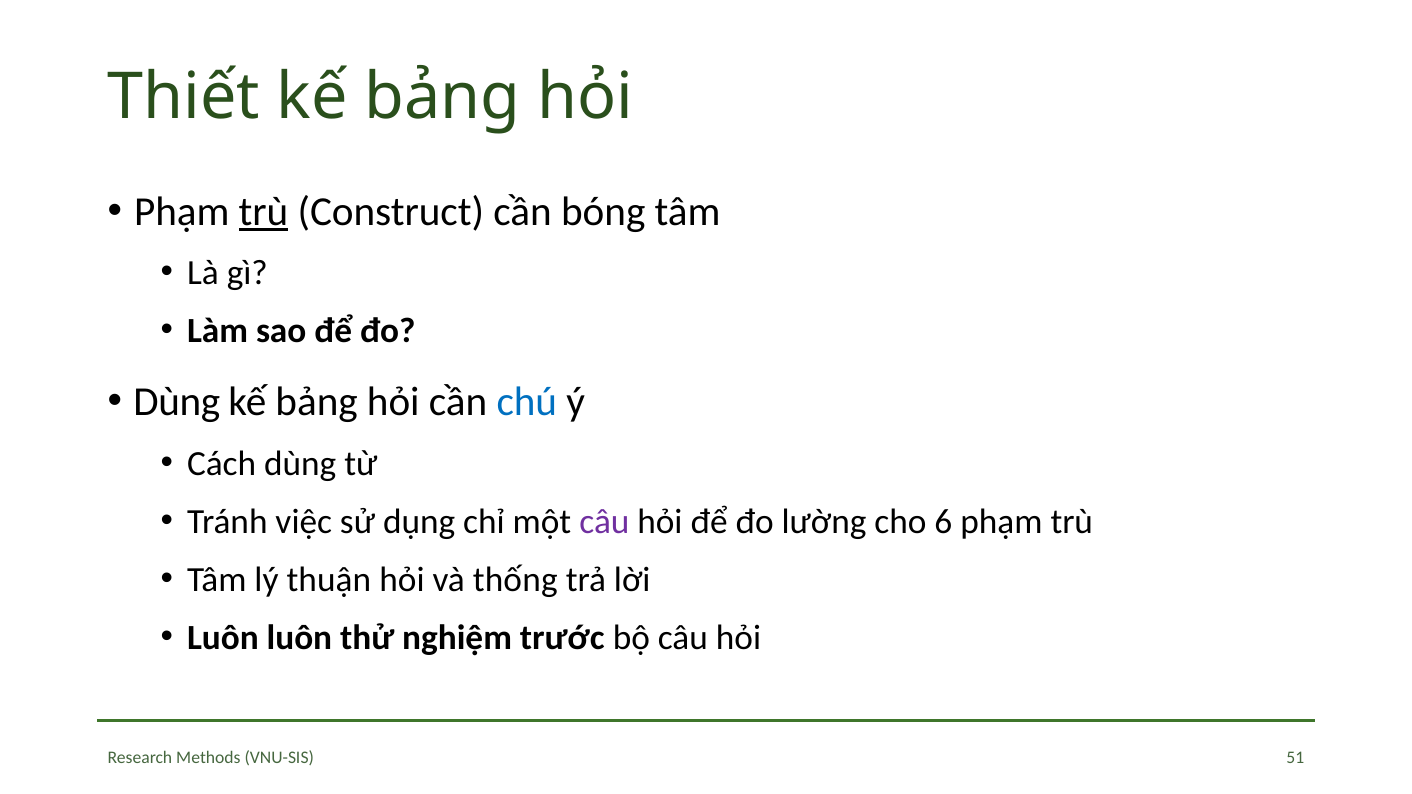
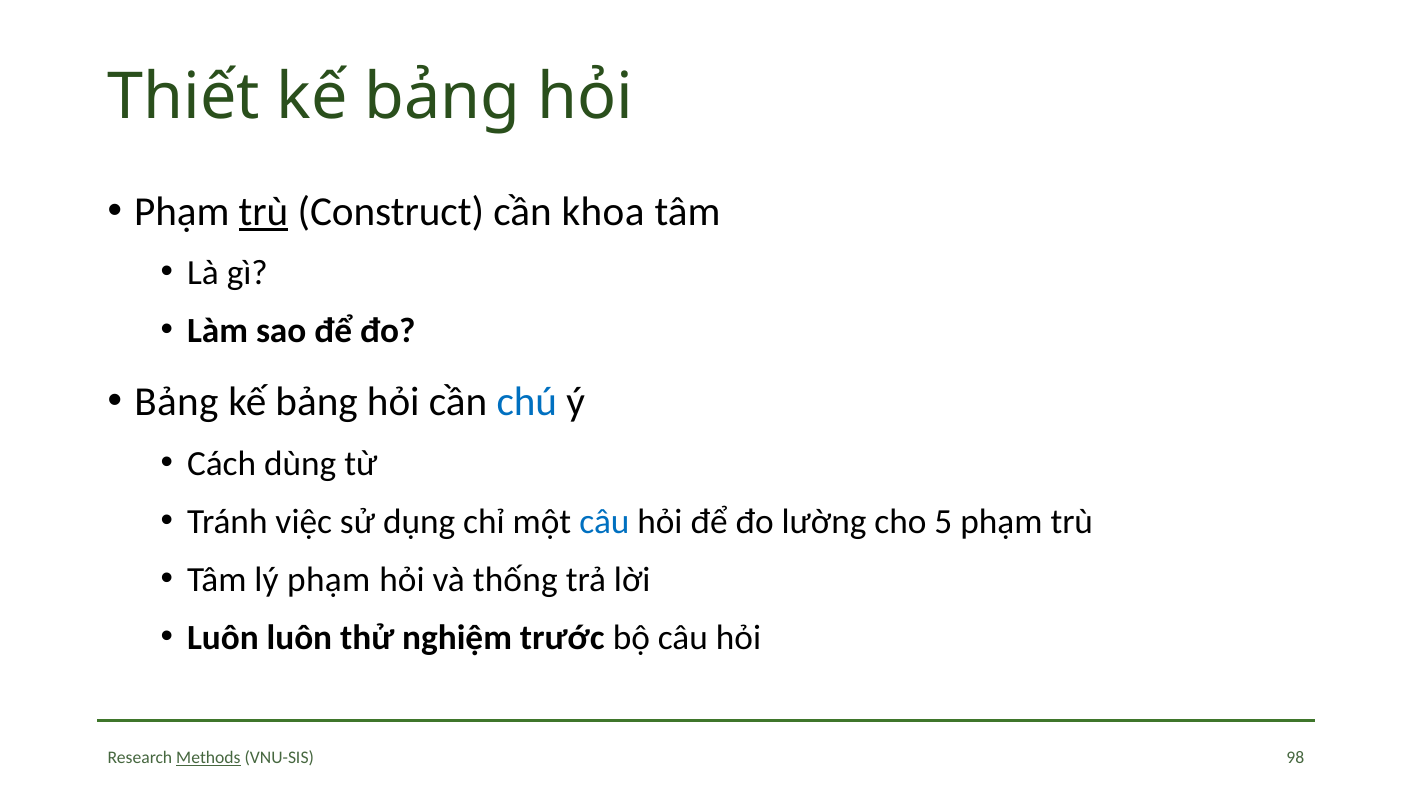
bóng: bóng -> khoa (603, 212)
Dùng: Dùng -> Bảng (176, 402)
câu colour: purple -> blue (604, 522)
6: 6 -> 5 (943, 522)
lý thuận: thuận -> phạm (329, 580)
Methods underline: none -> present (208, 758)
51: 51 -> 98 (1295, 758)
